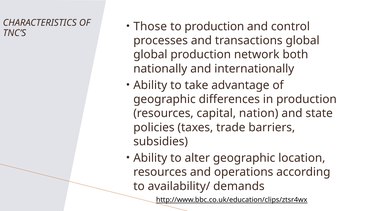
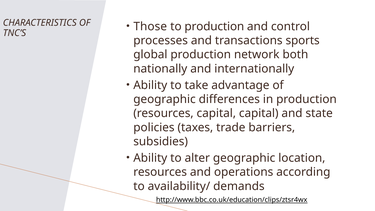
transactions global: global -> sports (303, 41)
capital nation: nation -> capital (259, 113)
